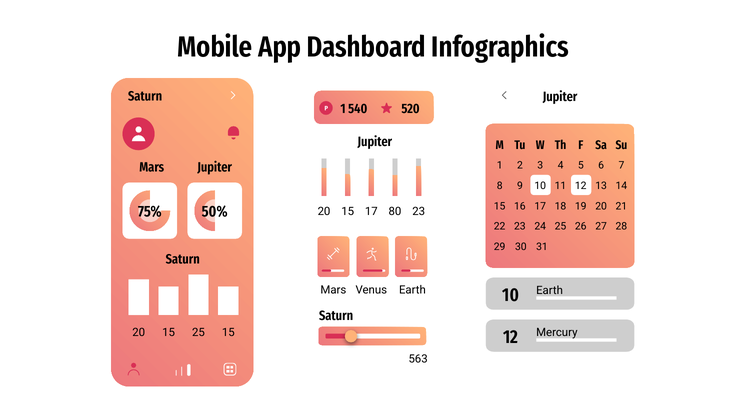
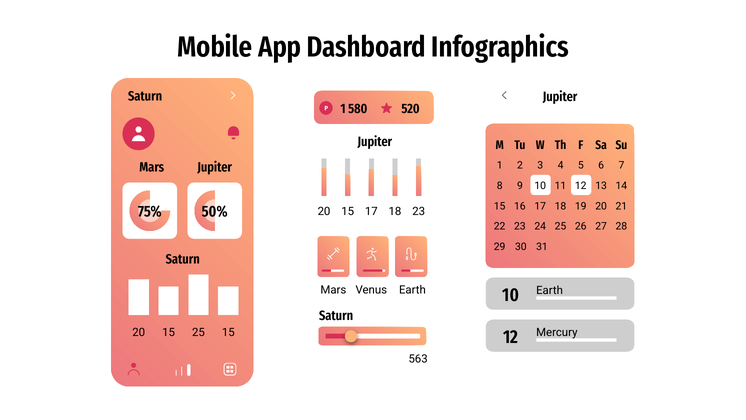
540: 540 -> 580 (358, 109)
15 17 80: 80 -> 18 (395, 211)
